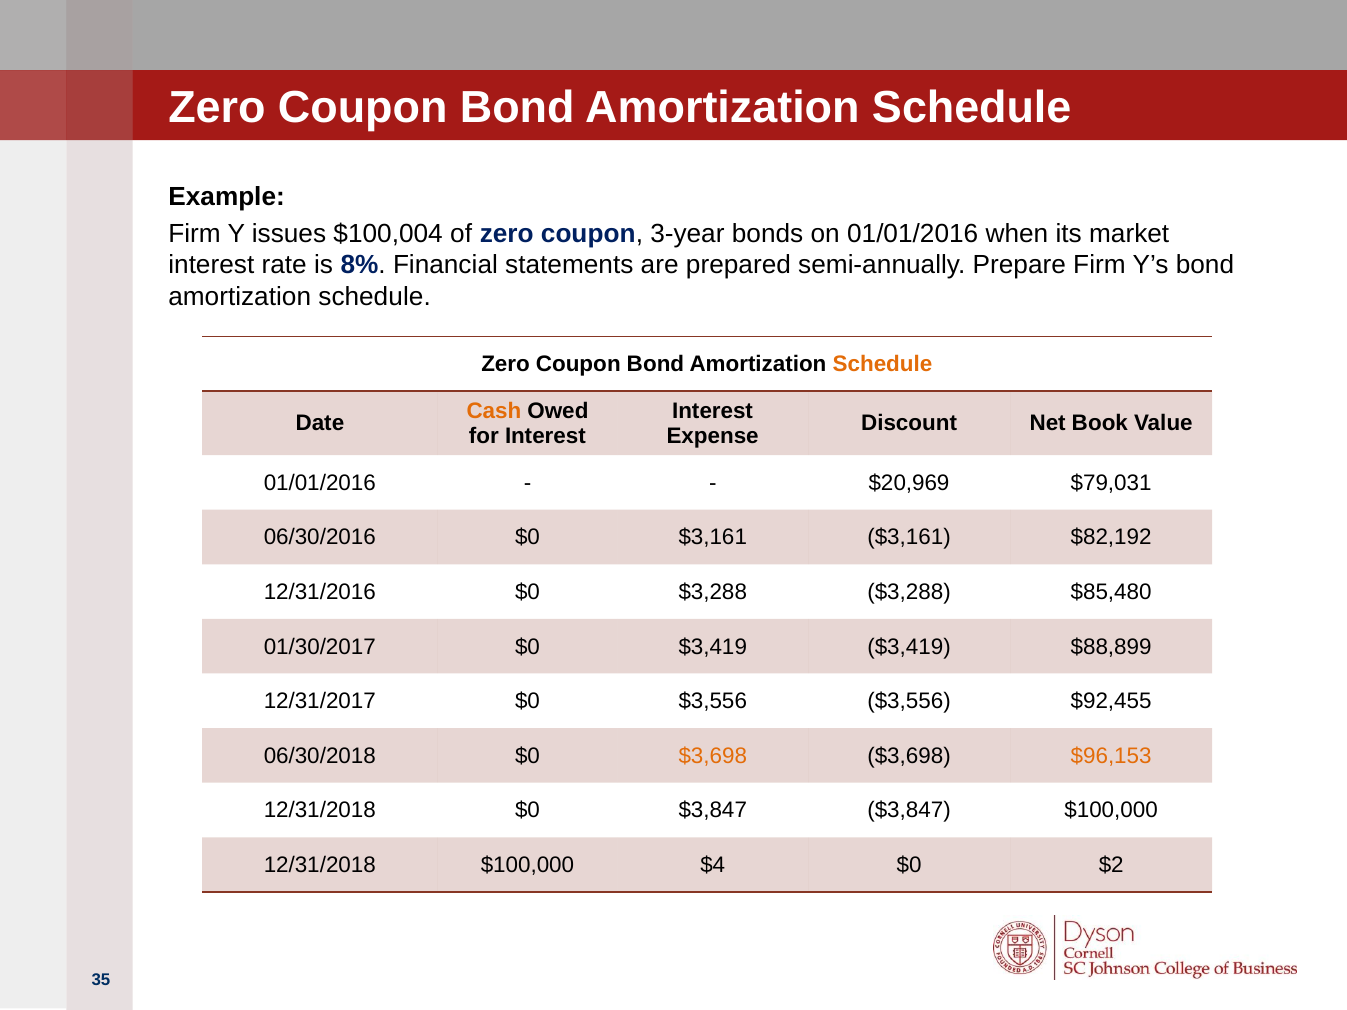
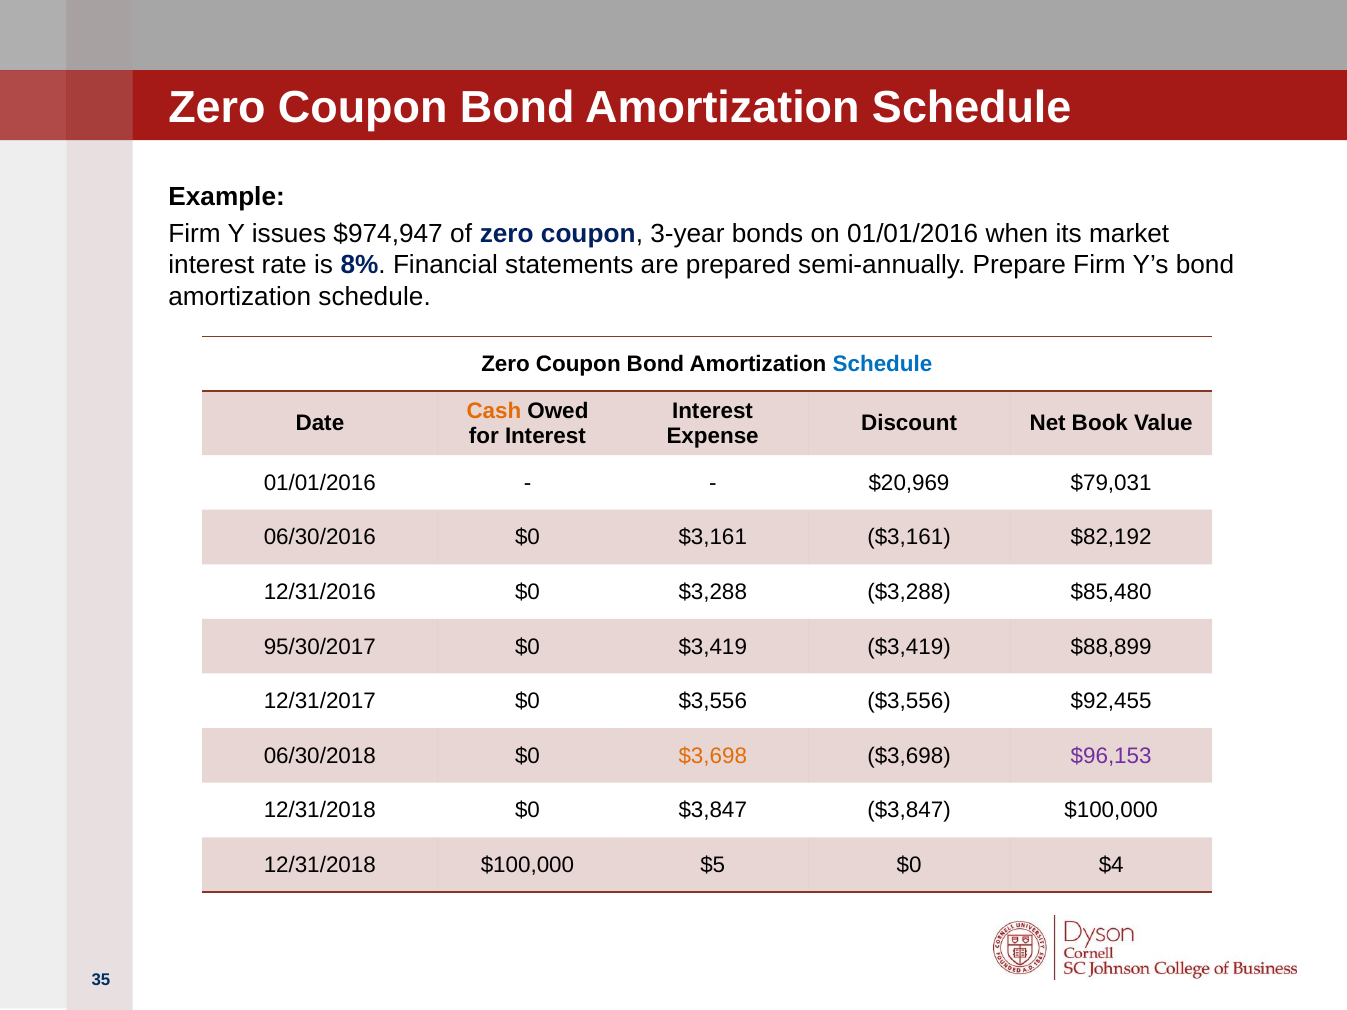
$100,004: $100,004 -> $974,947 (388, 234)
Schedule colour: orange -> blue (882, 365)
01/30/2017: 01/30/2017 -> 95/30/2017 (320, 647)
$96,153 colour: orange -> purple (1111, 756)
$4: $4 -> $5 (713, 865)
$2: $2 -> $4 (1111, 865)
